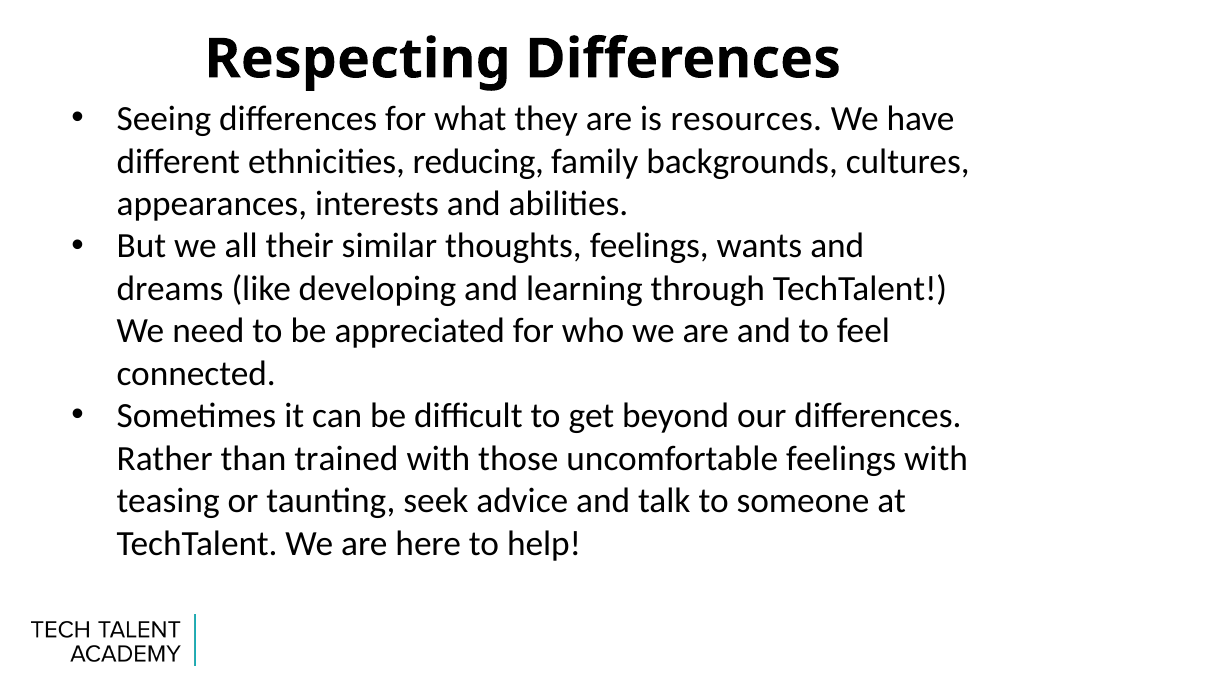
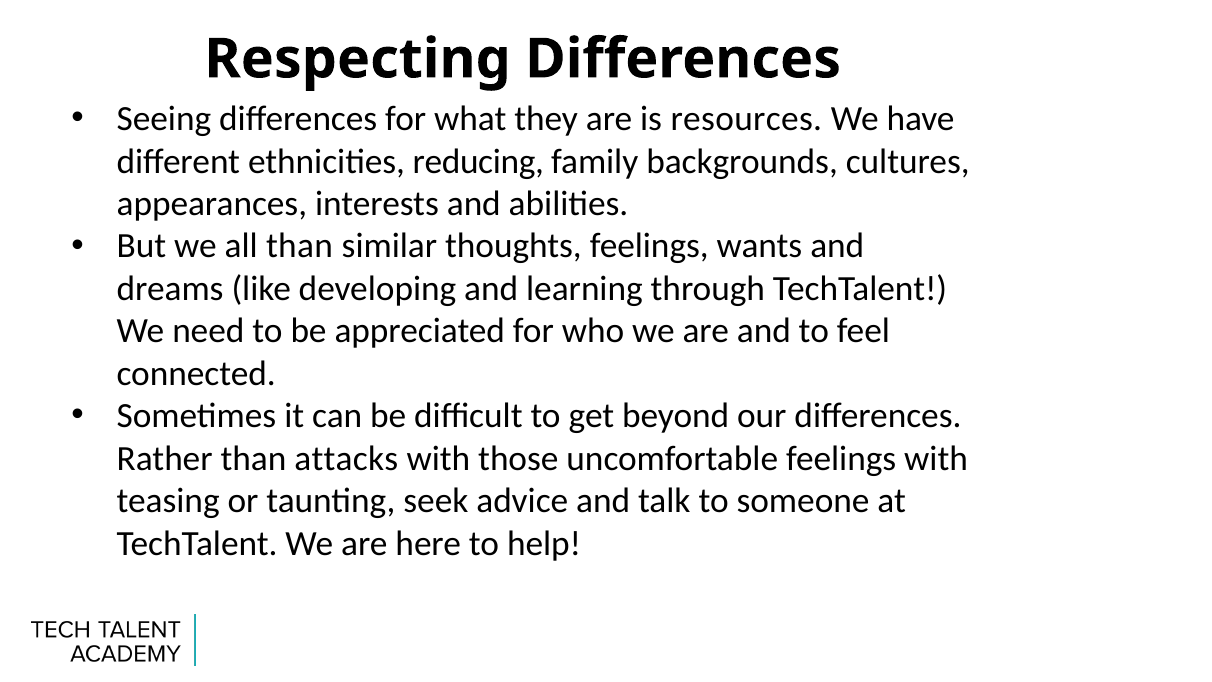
all their: their -> than (300, 246)
trained: trained -> attacks (346, 458)
